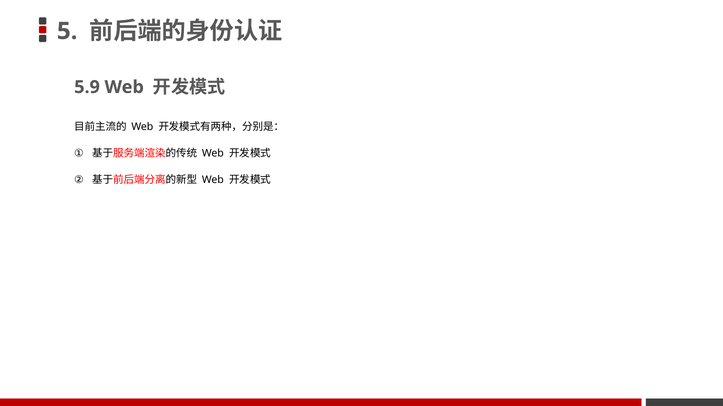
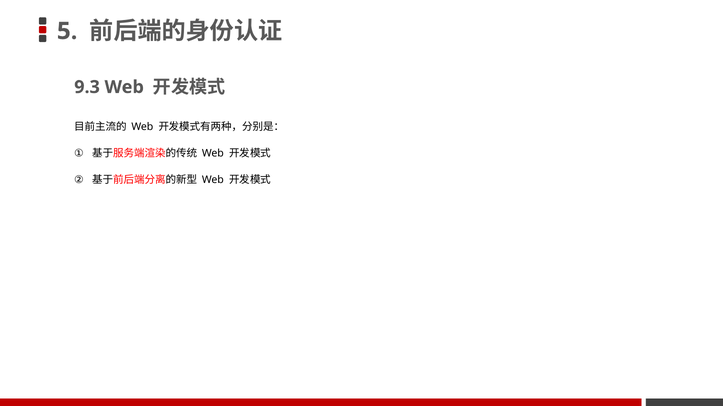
5.9: 5.9 -> 9.3 (87, 87)
